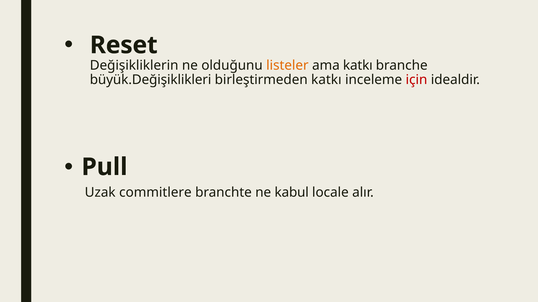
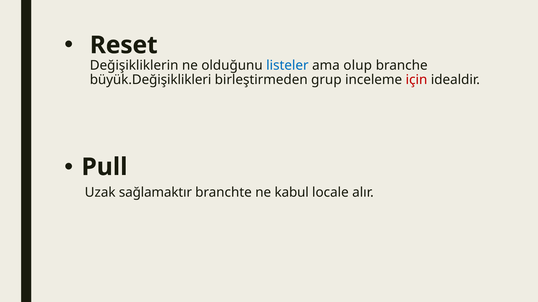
listeler colour: orange -> blue (287, 66)
ama katkı: katkı -> olup (358, 66)
birleştirmeden katkı: katkı -> grup (326, 80)
commitlere: commitlere -> sağlamaktır (155, 193)
